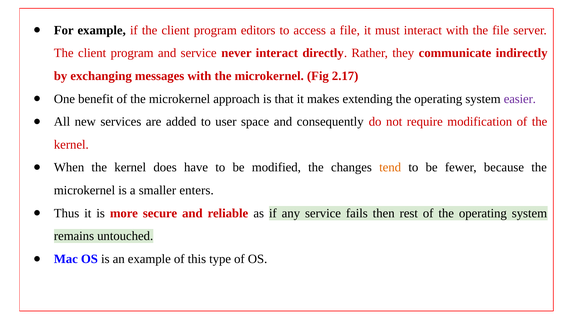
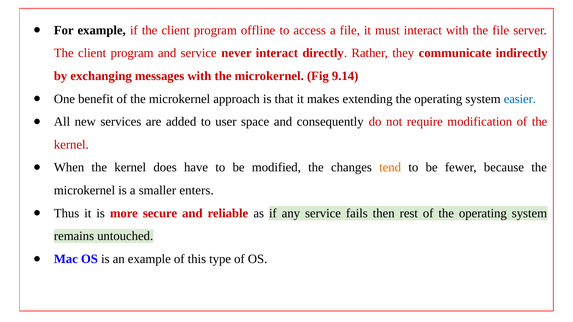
editors: editors -> offline (258, 30)
2.17: 2.17 -> 9.14 (345, 76)
easier colour: purple -> blue (520, 99)
